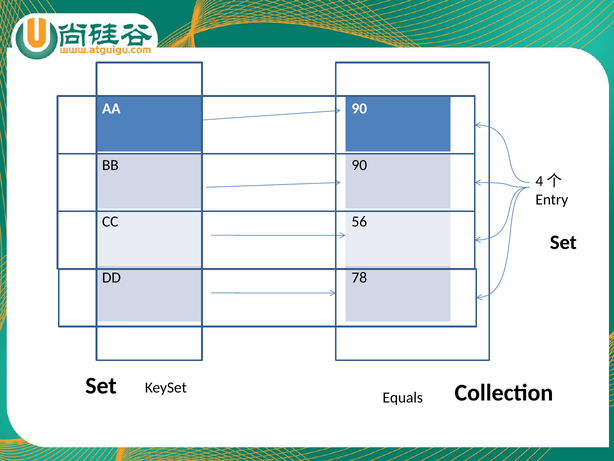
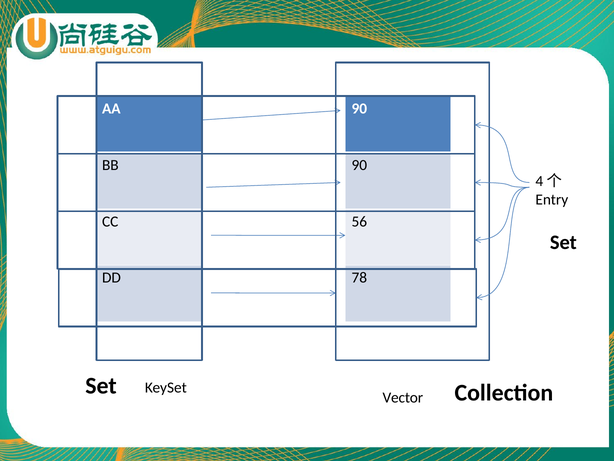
Equals: Equals -> Vector (403, 397)
